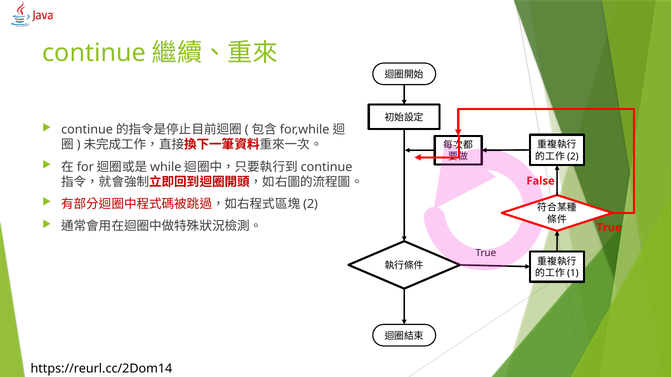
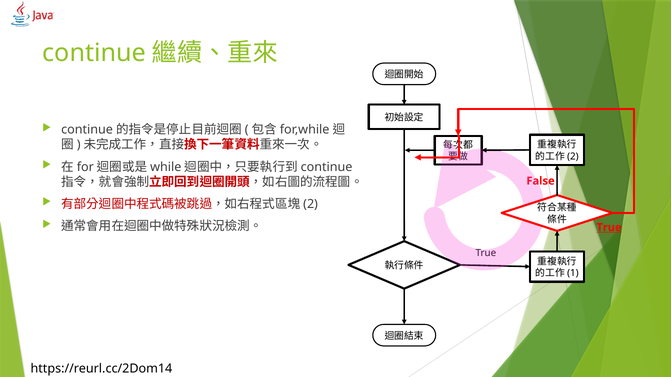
True underline: none -> present (609, 228)
